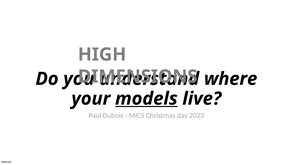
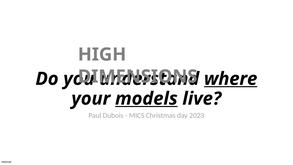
where underline: none -> present (231, 79)
